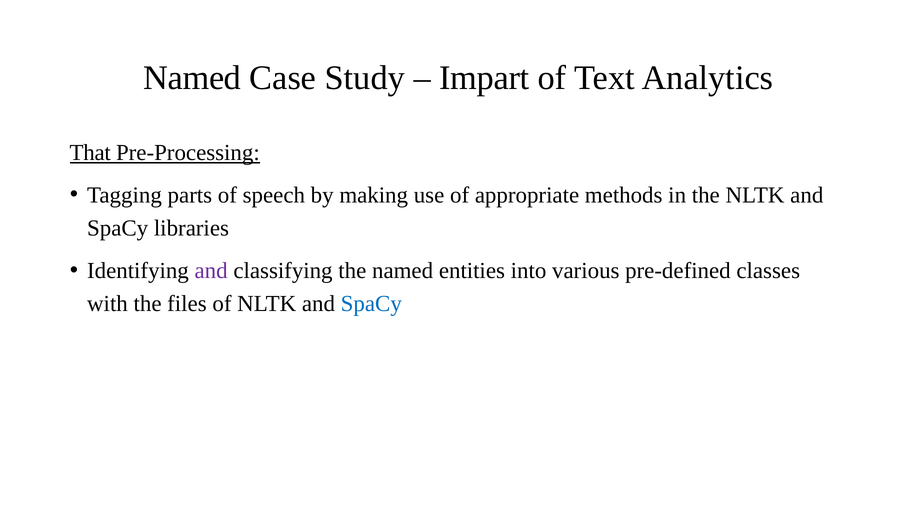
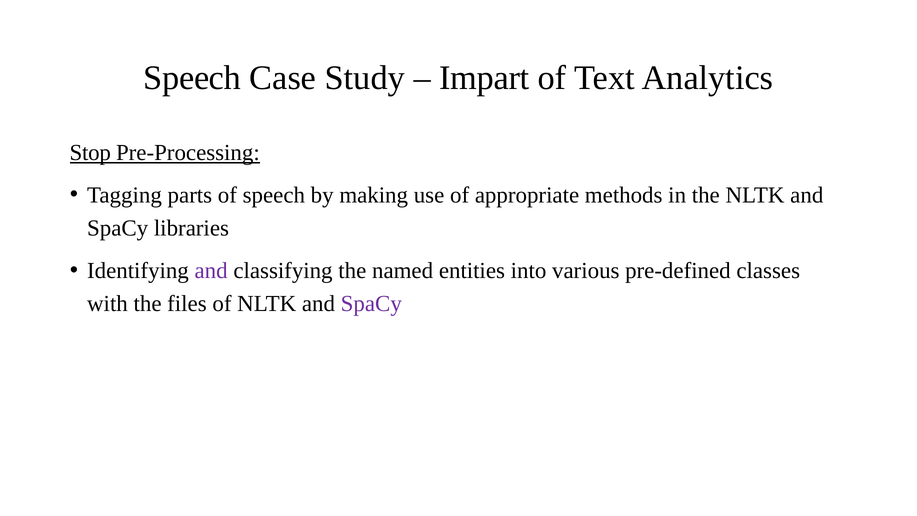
Named: Named -> Speech (192, 78)
That: That -> Stop (90, 153)
SpaCy colour: blue -> purple (371, 304)
